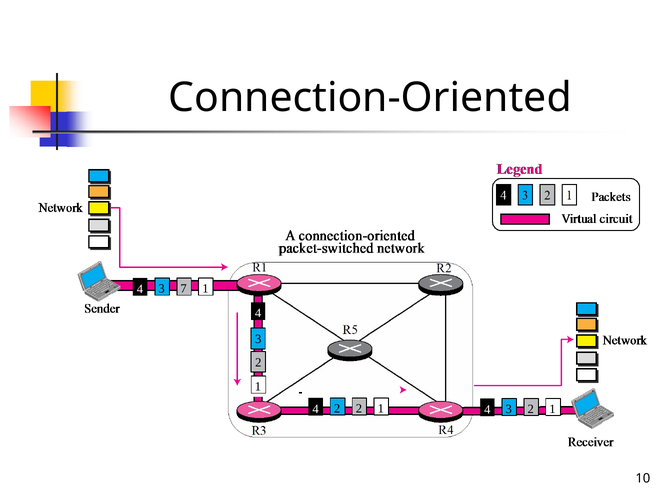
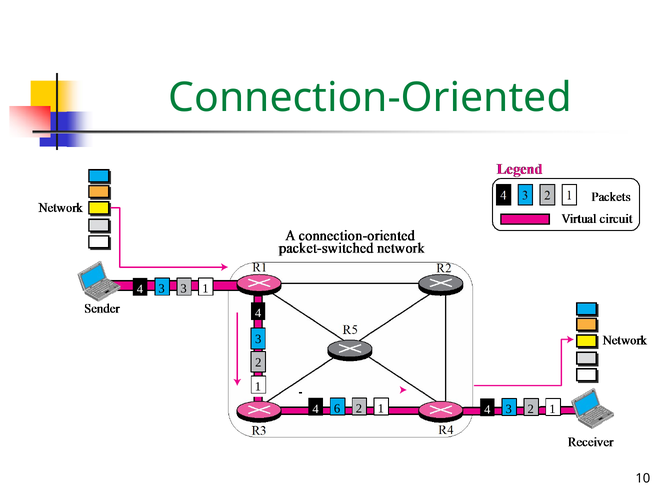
Connection-Oriented colour: black -> green (370, 98)
3 7: 7 -> 3 (184, 288)
4 2: 2 -> 6 (337, 408)
